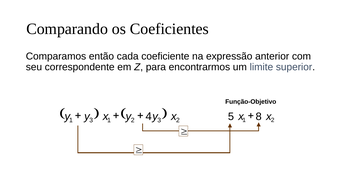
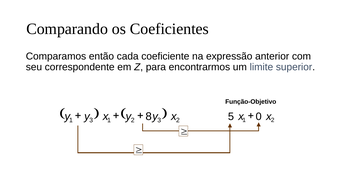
8: 8 -> 0 (259, 117)
4: 4 -> 8 (149, 117)
